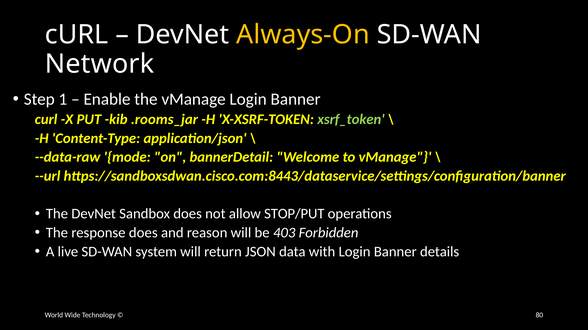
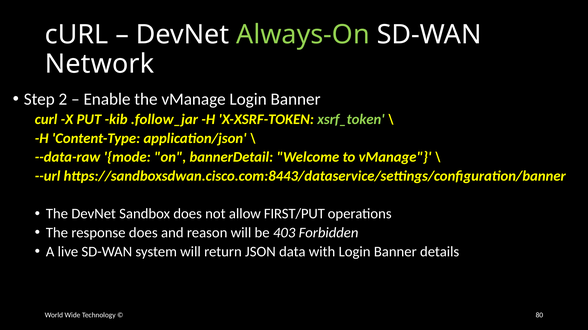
Always-On colour: yellow -> light green (303, 35)
1: 1 -> 2 (63, 99)
.rooms_jar: .rooms_jar -> .follow_jar (164, 120)
STOP/PUT: STOP/PUT -> FIRST/PUT (294, 214)
